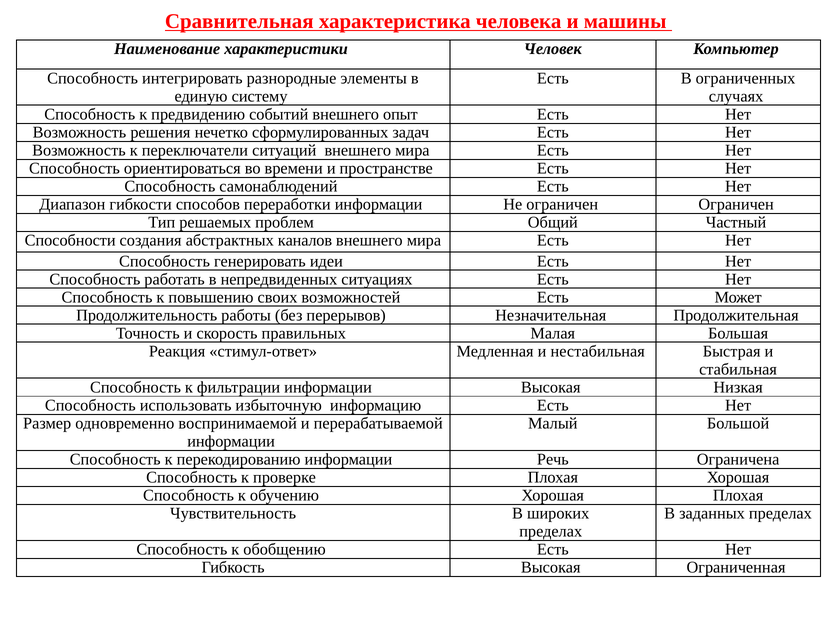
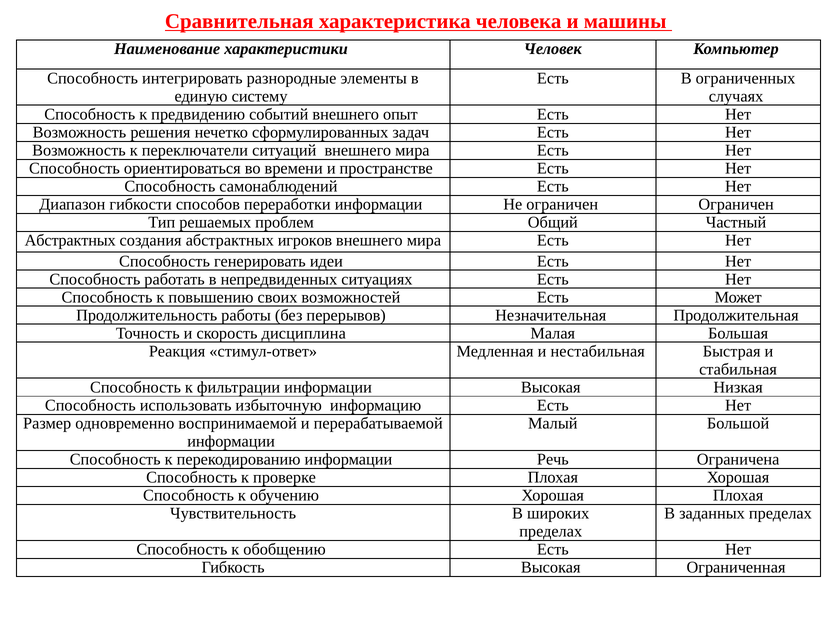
Способности: Способности -> Абстрактных (70, 240)
каналов: каналов -> игроков (305, 240)
правильных: правильных -> дисциплина (304, 333)
